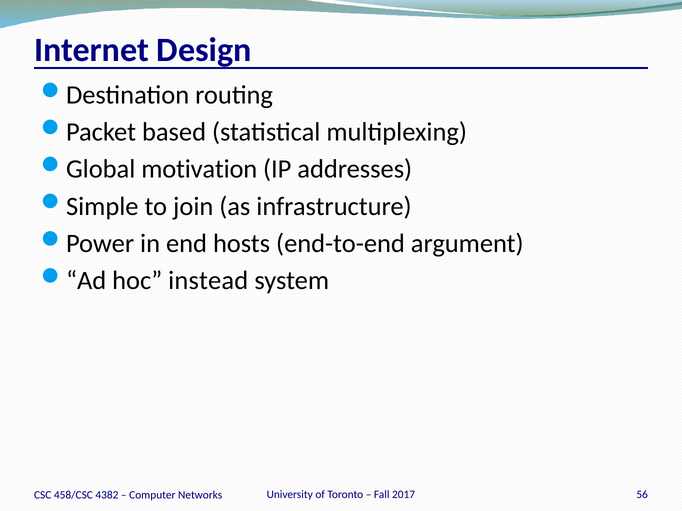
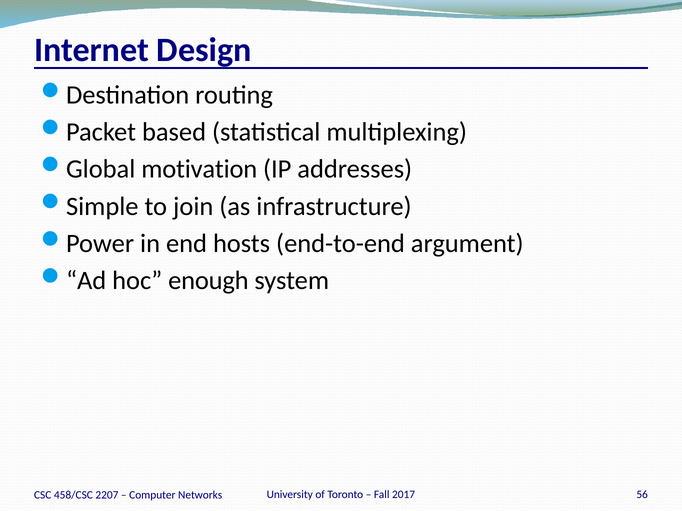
instead: instead -> enough (208, 281)
4382: 4382 -> 2207 (107, 495)
